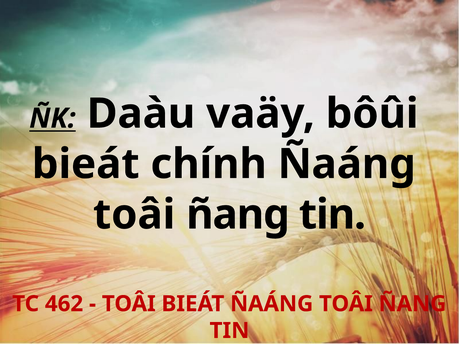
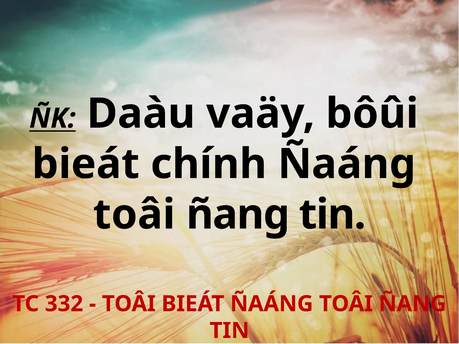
462: 462 -> 332 (64, 304)
